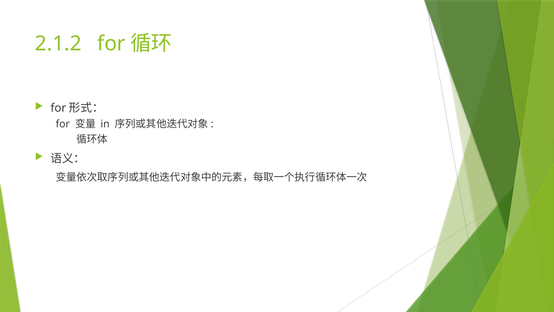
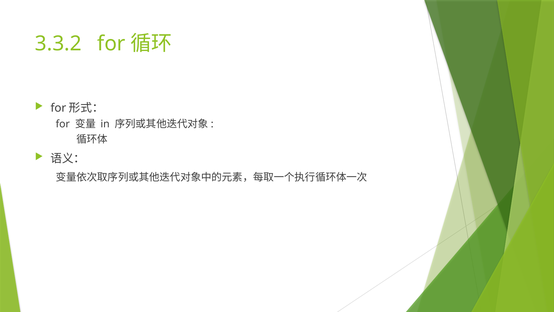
2.1.2: 2.1.2 -> 3.3.2 (58, 44)
